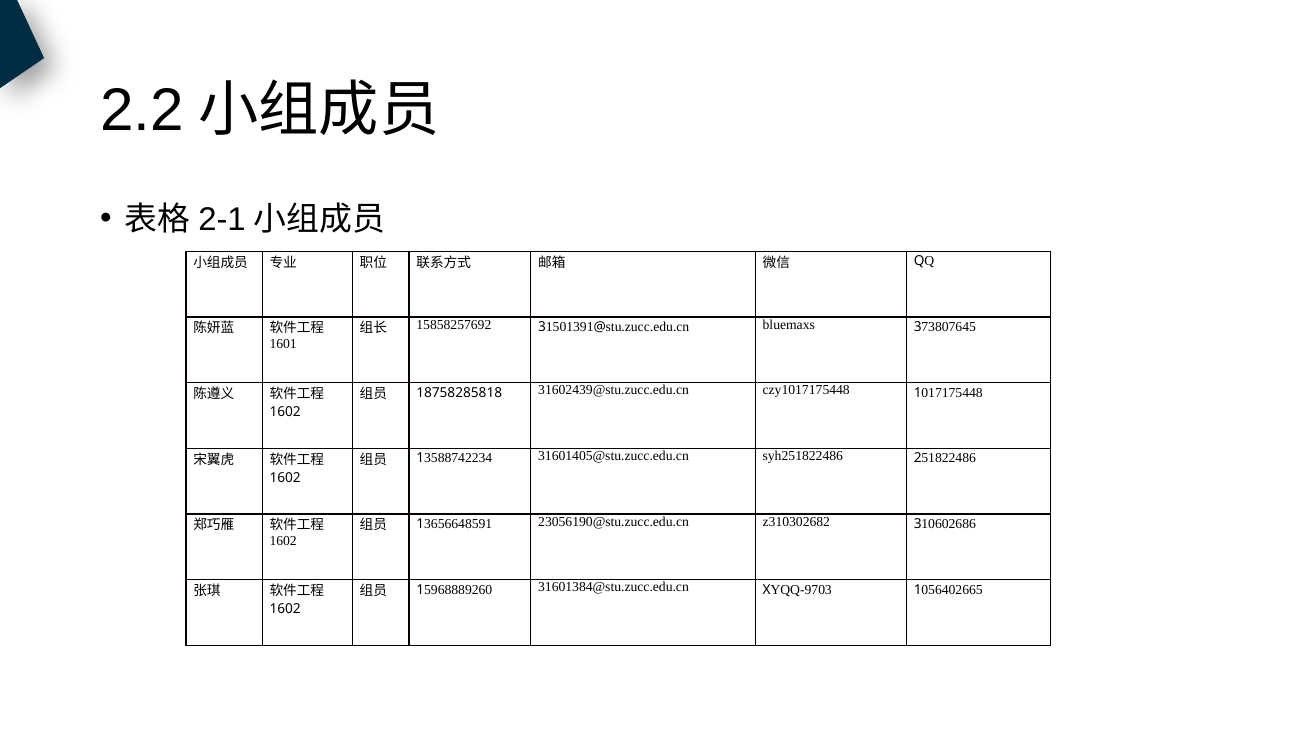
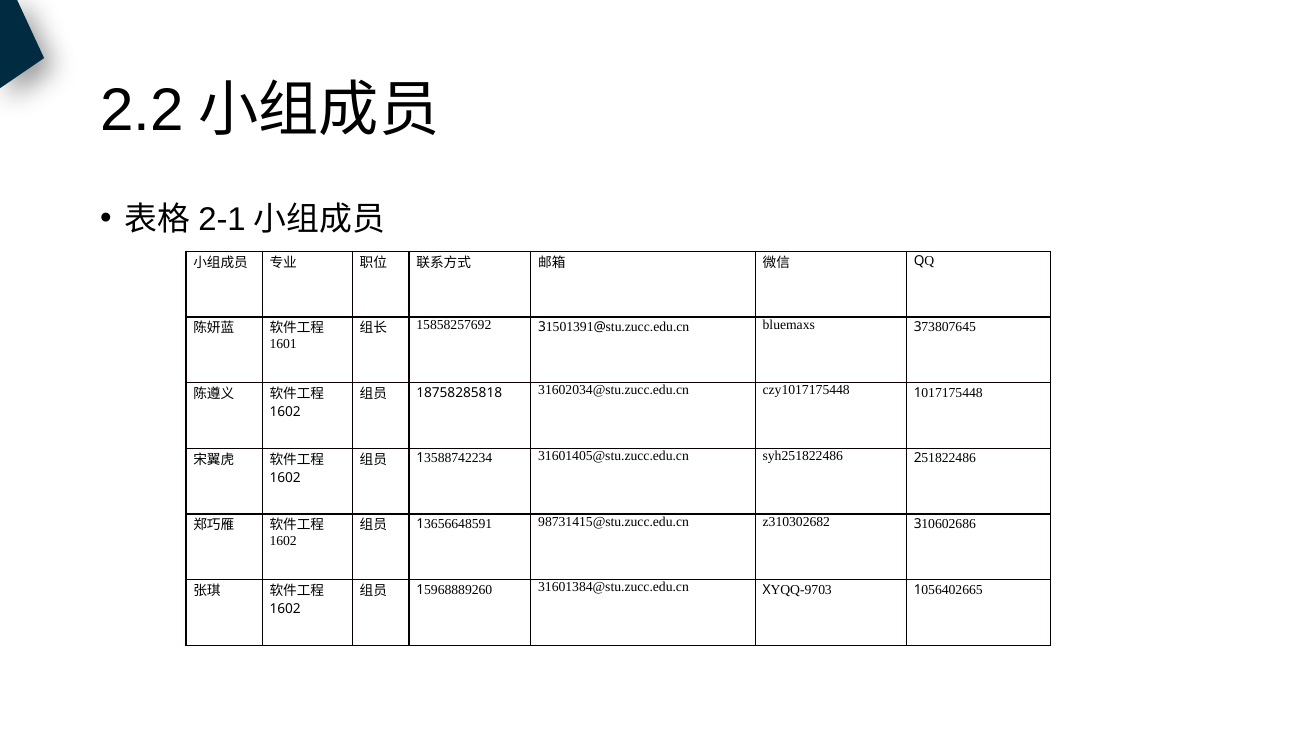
31602439@stu.zucc.edu.cn: 31602439@stu.zucc.edu.cn -> 31602034@stu.zucc.edu.cn (614, 390)
23056190@stu.zucc.edu.cn: 23056190@stu.zucc.edu.cn -> 98731415@stu.zucc.edu.cn (614, 522)
